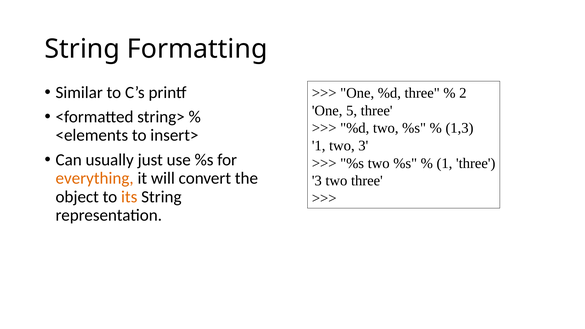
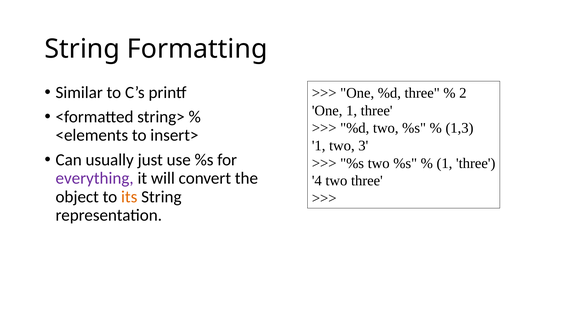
One 5: 5 -> 1 (352, 111)
everything colour: orange -> purple (95, 178)
3: 3 -> 4 (317, 181)
